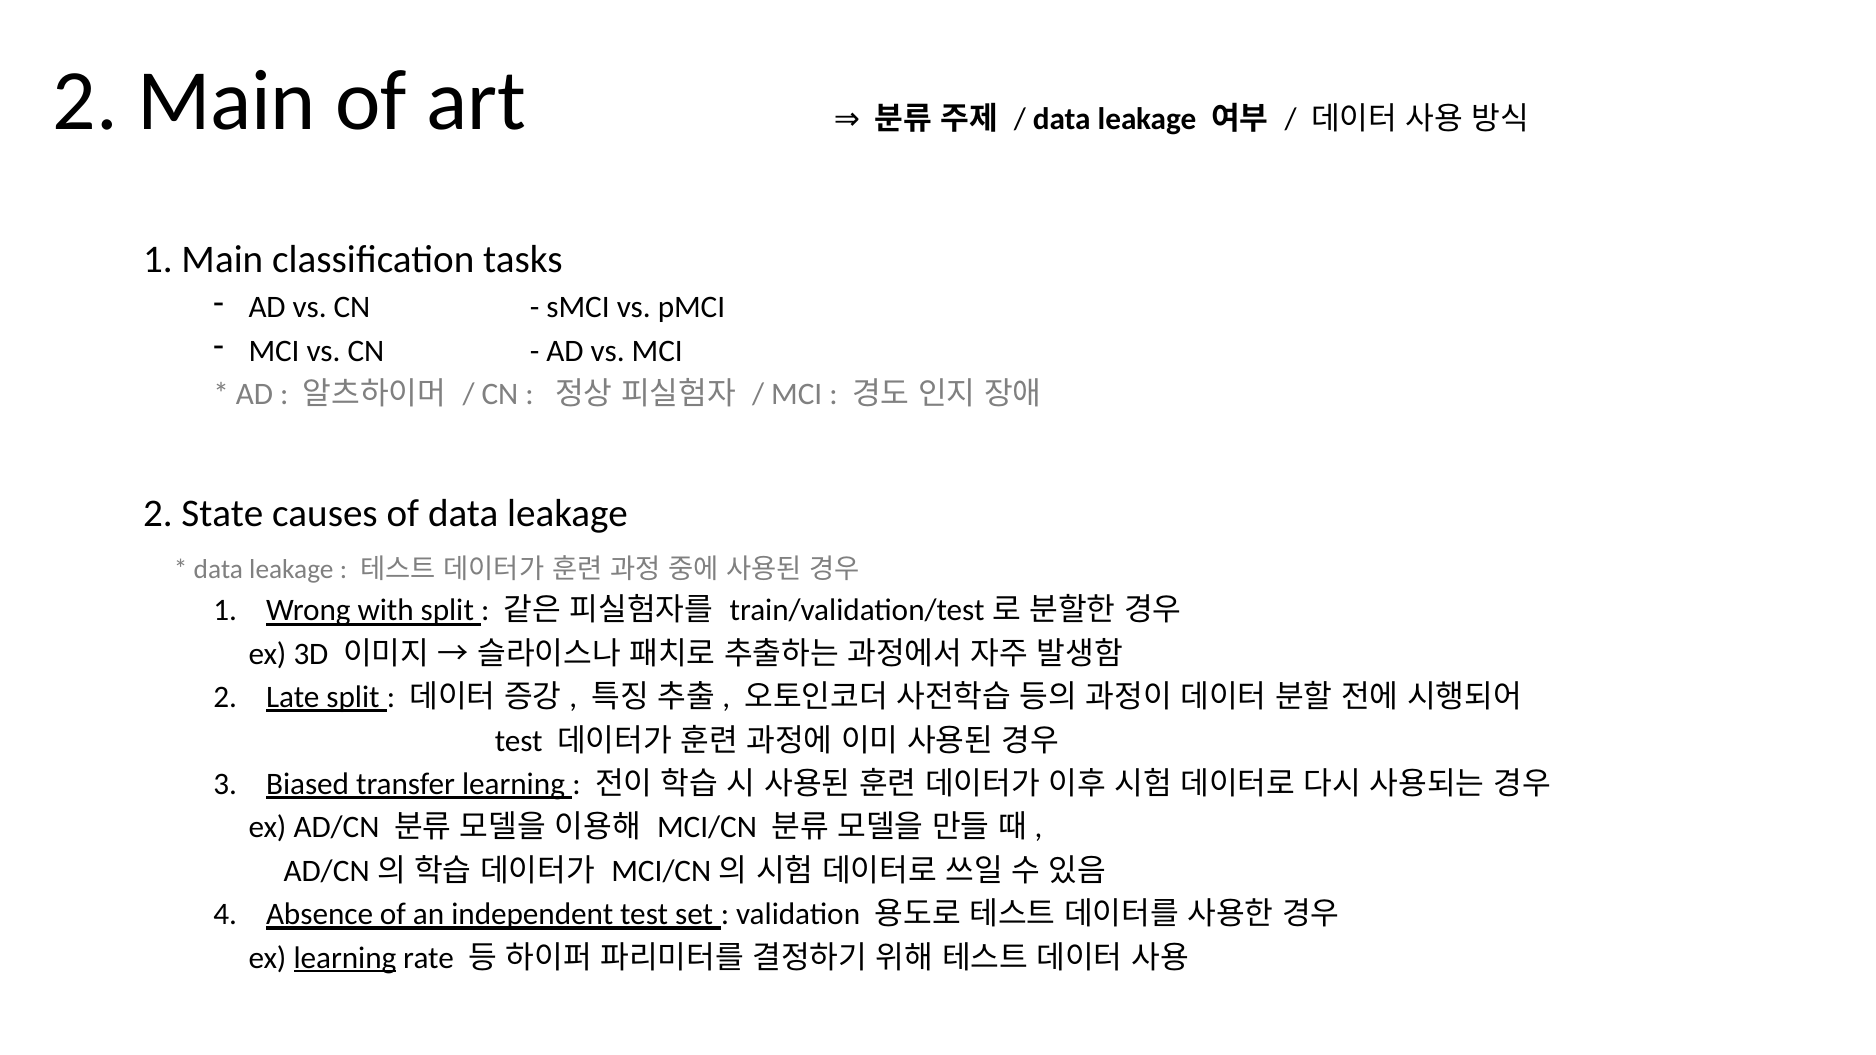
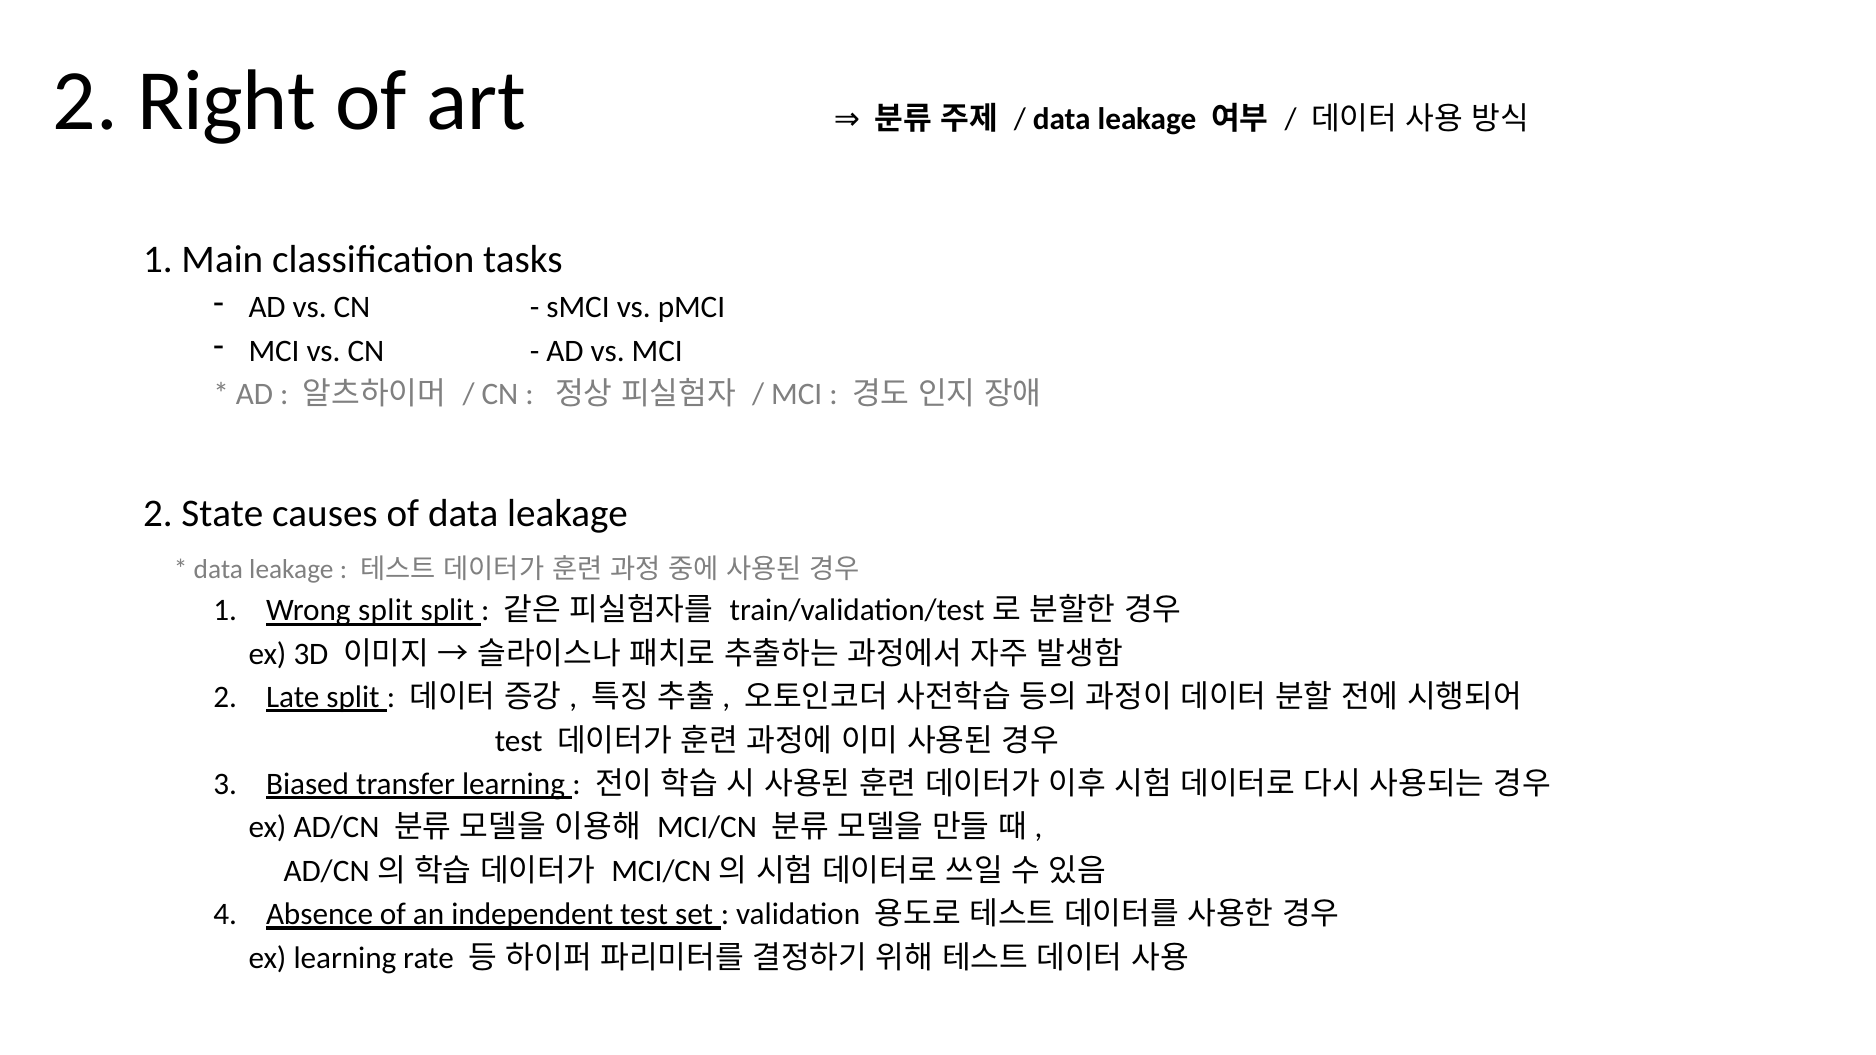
2 Main: Main -> Right (227, 101)
Wrong with: with -> split (386, 611)
learning underline: present -> none (345, 958)
